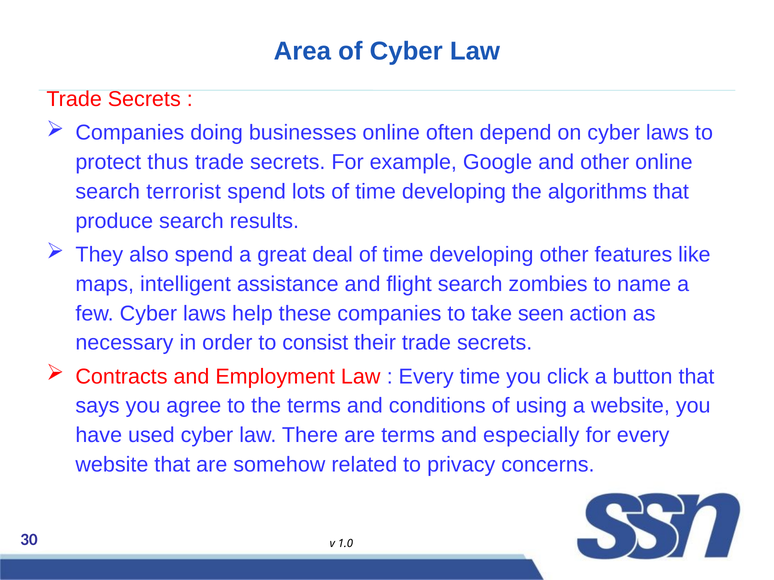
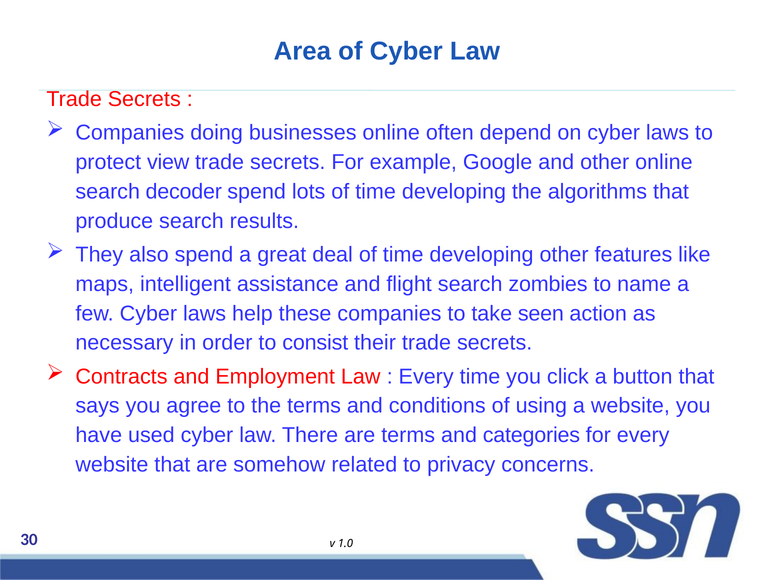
thus: thus -> view (168, 162)
terrorist: terrorist -> decoder (184, 192)
especially: especially -> categories (531, 436)
